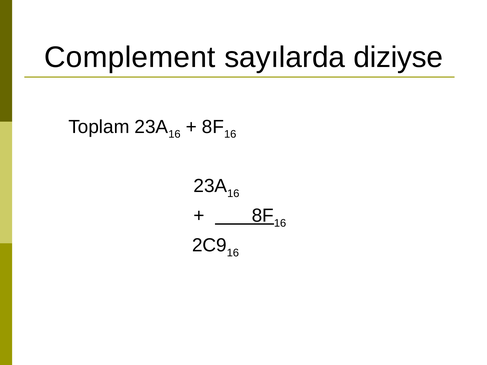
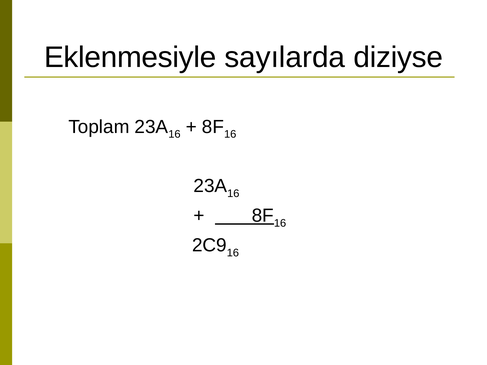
Complement: Complement -> Eklenmesiyle (130, 57)
